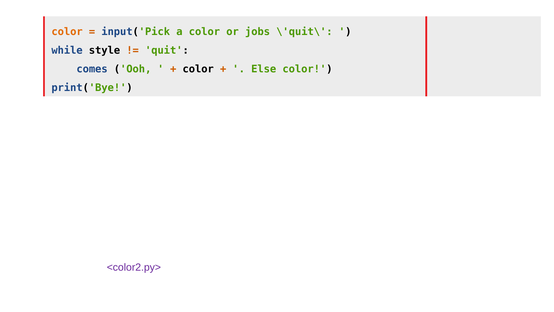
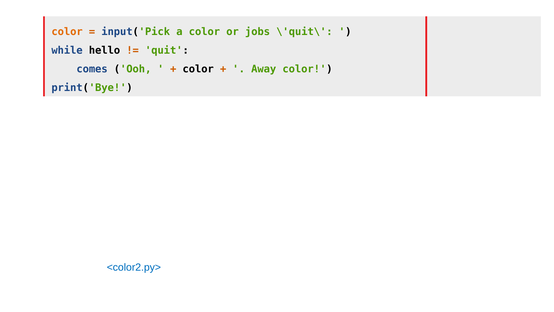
style: style -> hello (105, 50)
Else: Else -> Away (264, 69)
<color2.py> colour: purple -> blue (134, 267)
